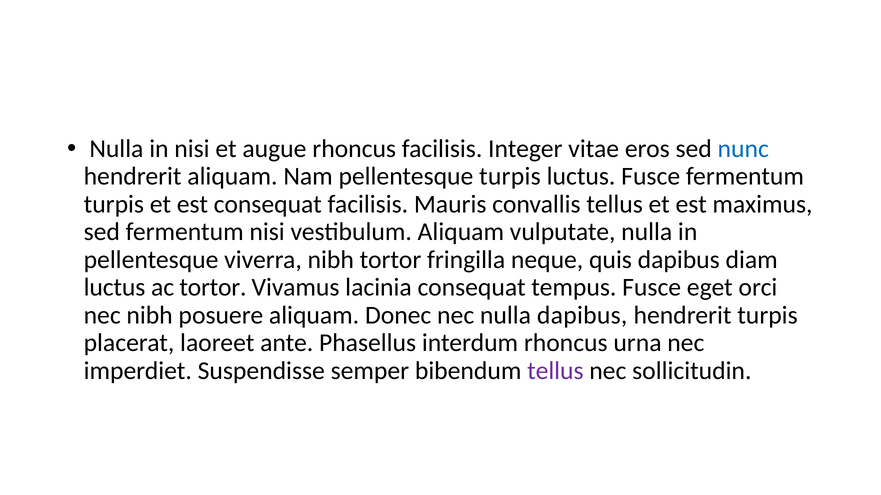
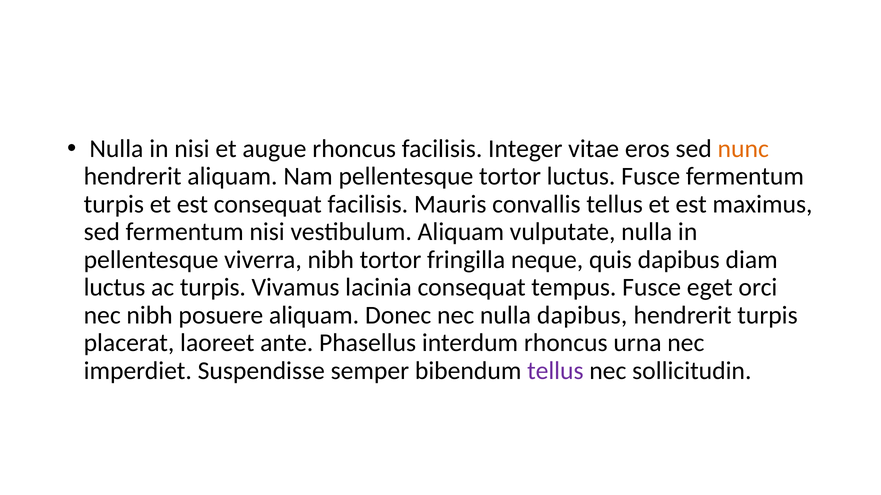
nunc colour: blue -> orange (743, 149)
pellentesque turpis: turpis -> tortor (510, 177)
ac tortor: tortor -> turpis (213, 288)
